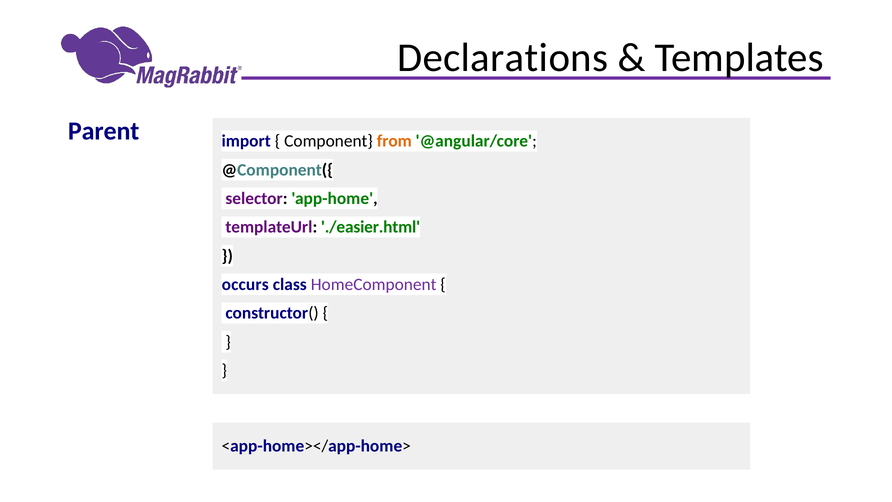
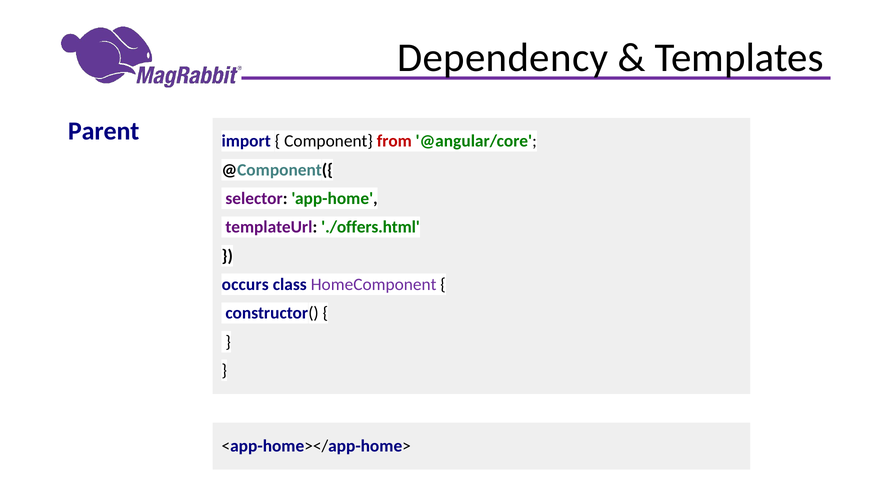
Declarations: Declarations -> Dependency (503, 58)
from colour: orange -> red (394, 141)
./easier.html: ./easier.html -> ./offers.html (371, 227)
